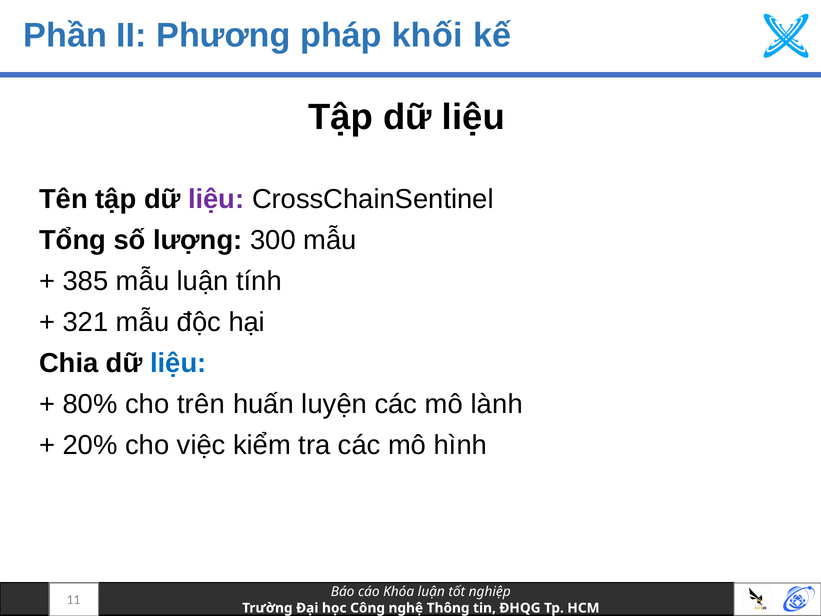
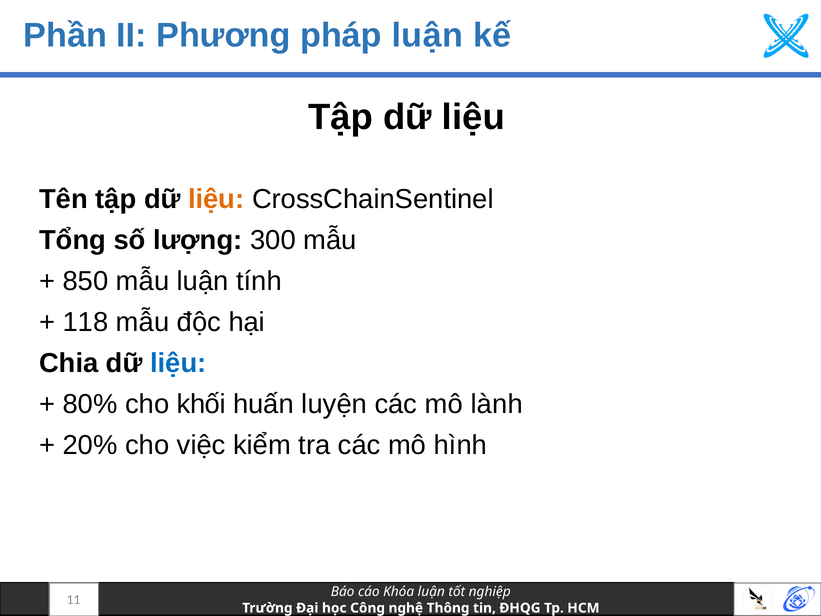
pháp khối: khối -> luận (427, 36)
liệu colour: purple -> orange (216, 199)
385: 385 -> 850 (86, 281)
321: 321 -> 118 (86, 322)
trên: trên -> khối (201, 404)
